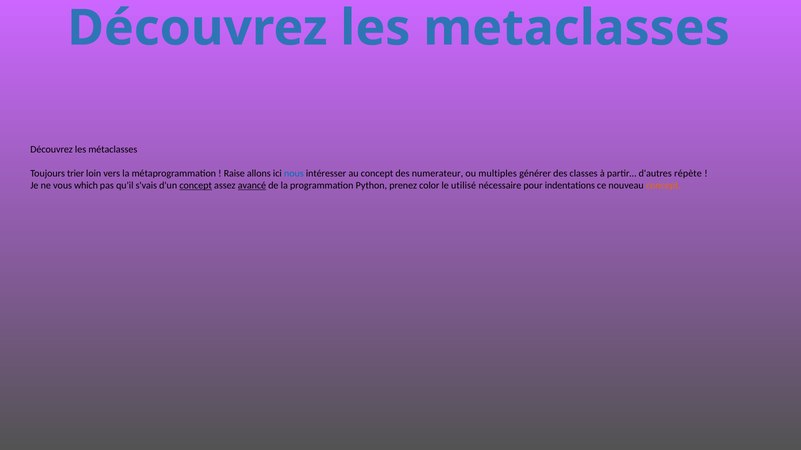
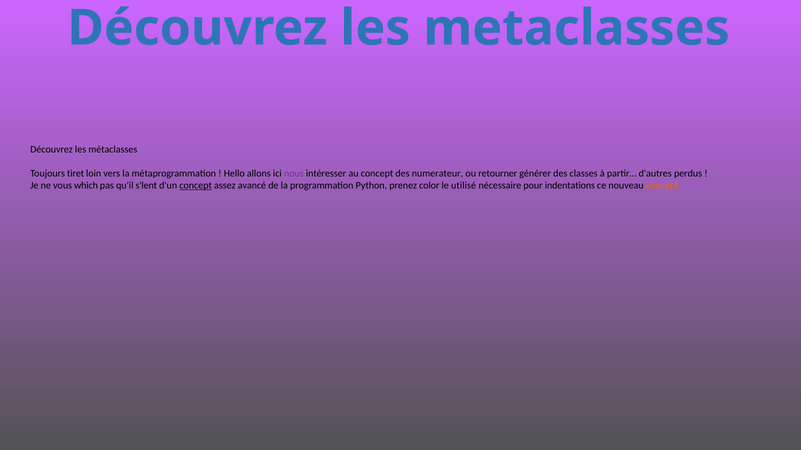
trier: trier -> tiret (76, 174)
Raise: Raise -> Hello (234, 174)
nous colour: blue -> purple (294, 174)
multiples: multiples -> retourner (498, 174)
répète: répète -> perdus (688, 174)
s'vais: s'vais -> s'lent (146, 186)
avancé underline: present -> none (252, 186)
